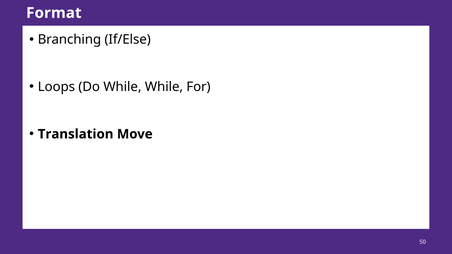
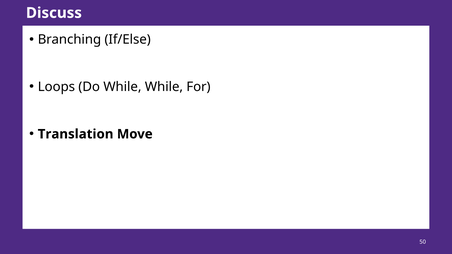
Format: Format -> Discuss (54, 13)
